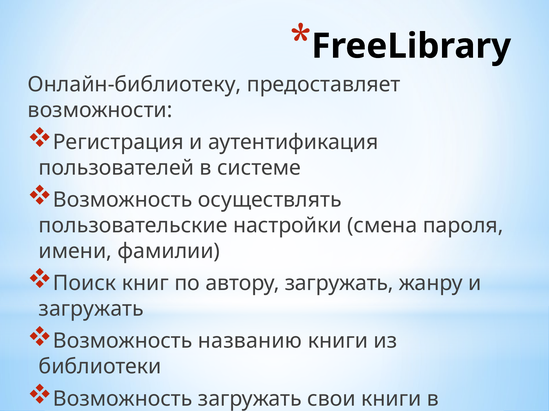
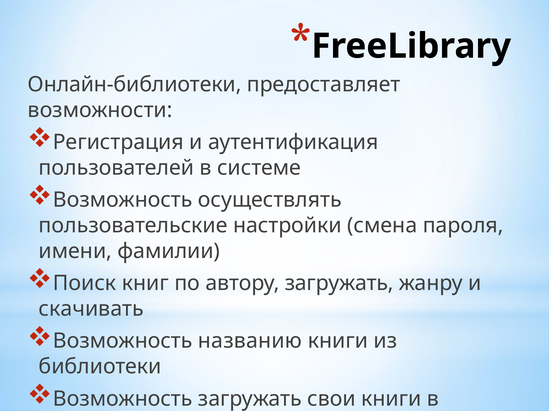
Онлайн-библиотеку: Онлайн-библиотеку -> Онлайн-библиотеки (135, 85)
загружать: загружать -> скачивать (91, 309)
